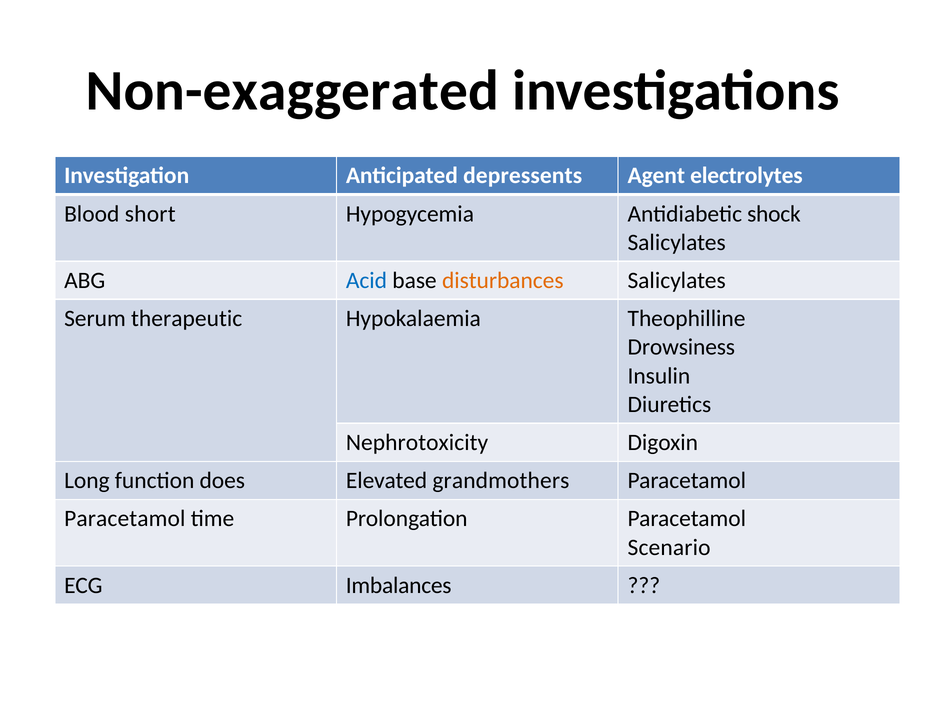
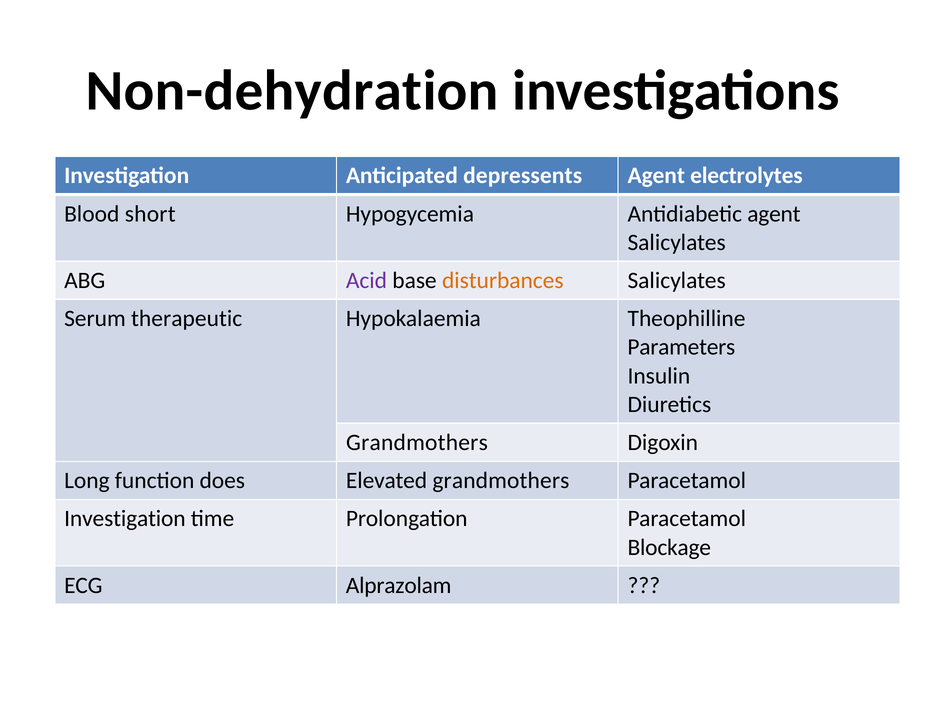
Non-exaggerated: Non-exaggerated -> Non-dehydration (292, 91)
Antidiabetic shock: shock -> agent (774, 214)
Acid colour: blue -> purple (366, 281)
Drowsiness: Drowsiness -> Parameters (681, 347)
Nephrotoxicity: Nephrotoxicity -> Grandmothers (417, 443)
Paracetamol: Paracetamol -> Investigation (125, 519)
Scenario: Scenario -> Blockage (669, 548)
Imbalances: Imbalances -> Alprazolam (399, 586)
